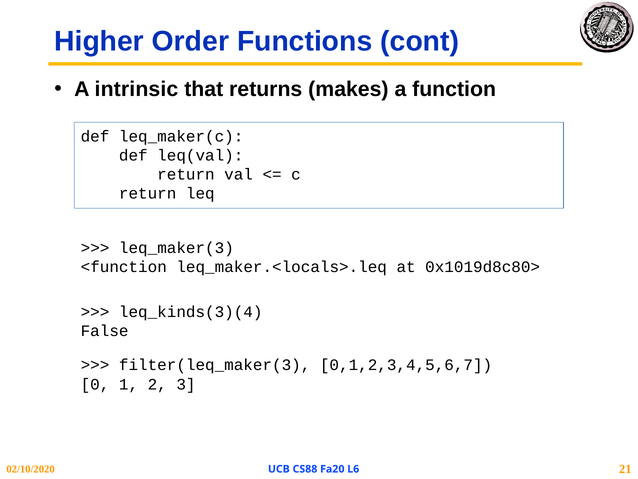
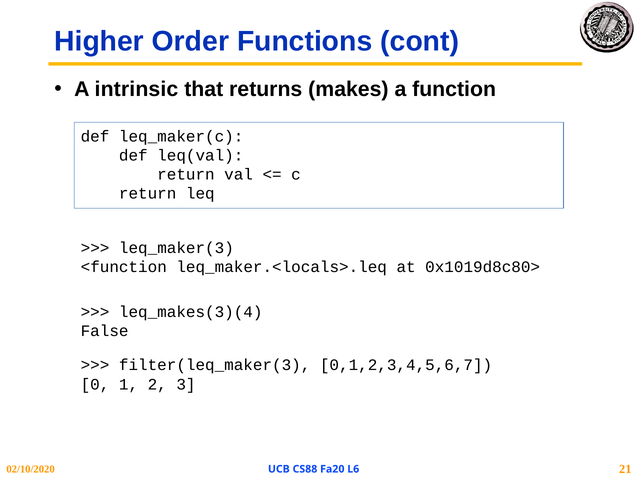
leq_kinds(3)(4: leq_kinds(3)(4 -> leq_makes(3)(4 (191, 312)
